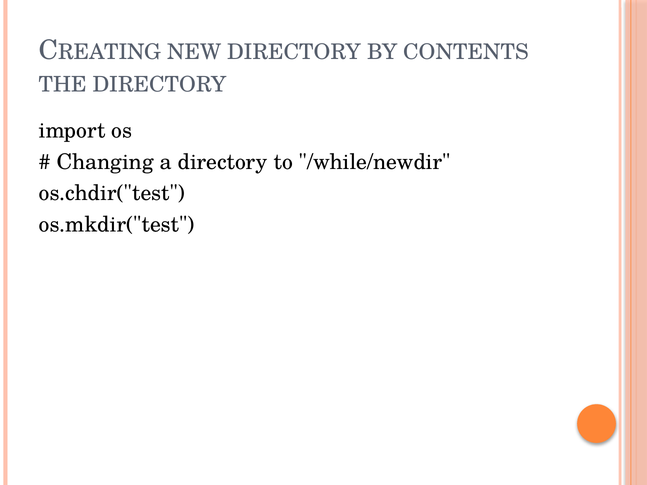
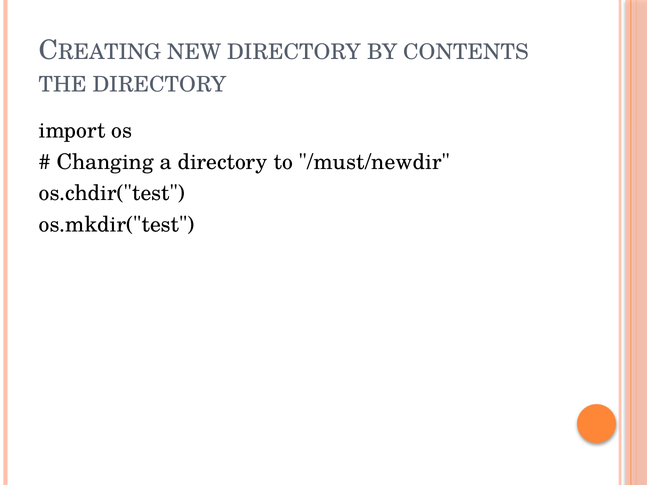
/while/newdir: /while/newdir -> /must/newdir (375, 162)
